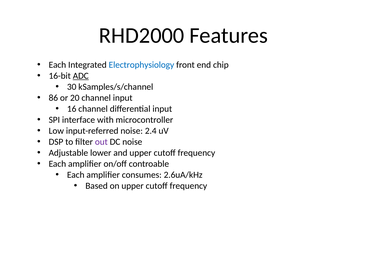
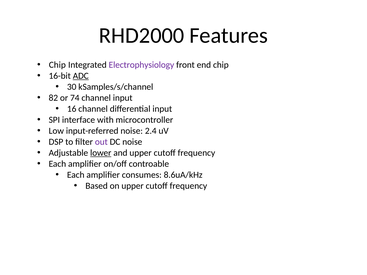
Each: Each -> Chip (57, 65)
Electrophysiology colour: blue -> purple (141, 65)
86: 86 -> 82 (53, 98)
20: 20 -> 74 (75, 98)
lower underline: none -> present (101, 153)
2.6uA/kHz: 2.6uA/kHz -> 8.6uA/kHz (183, 175)
